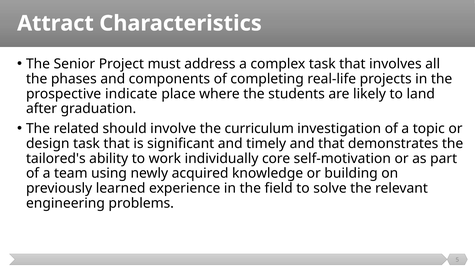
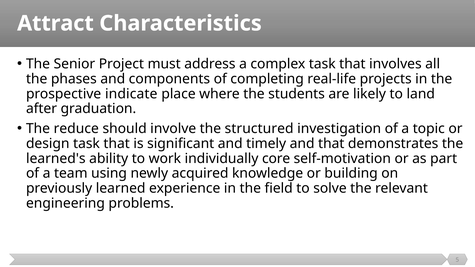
related: related -> reduce (76, 129)
curriculum: curriculum -> structured (259, 129)
tailored's: tailored's -> learned's (56, 159)
